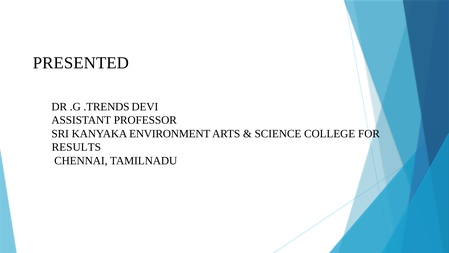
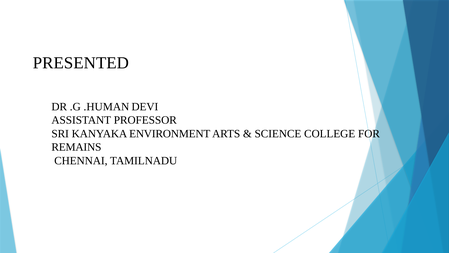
.TRENDS: .TRENDS -> .HUMAN (106, 107)
RESULTS: RESULTS -> REMAINS (76, 147)
